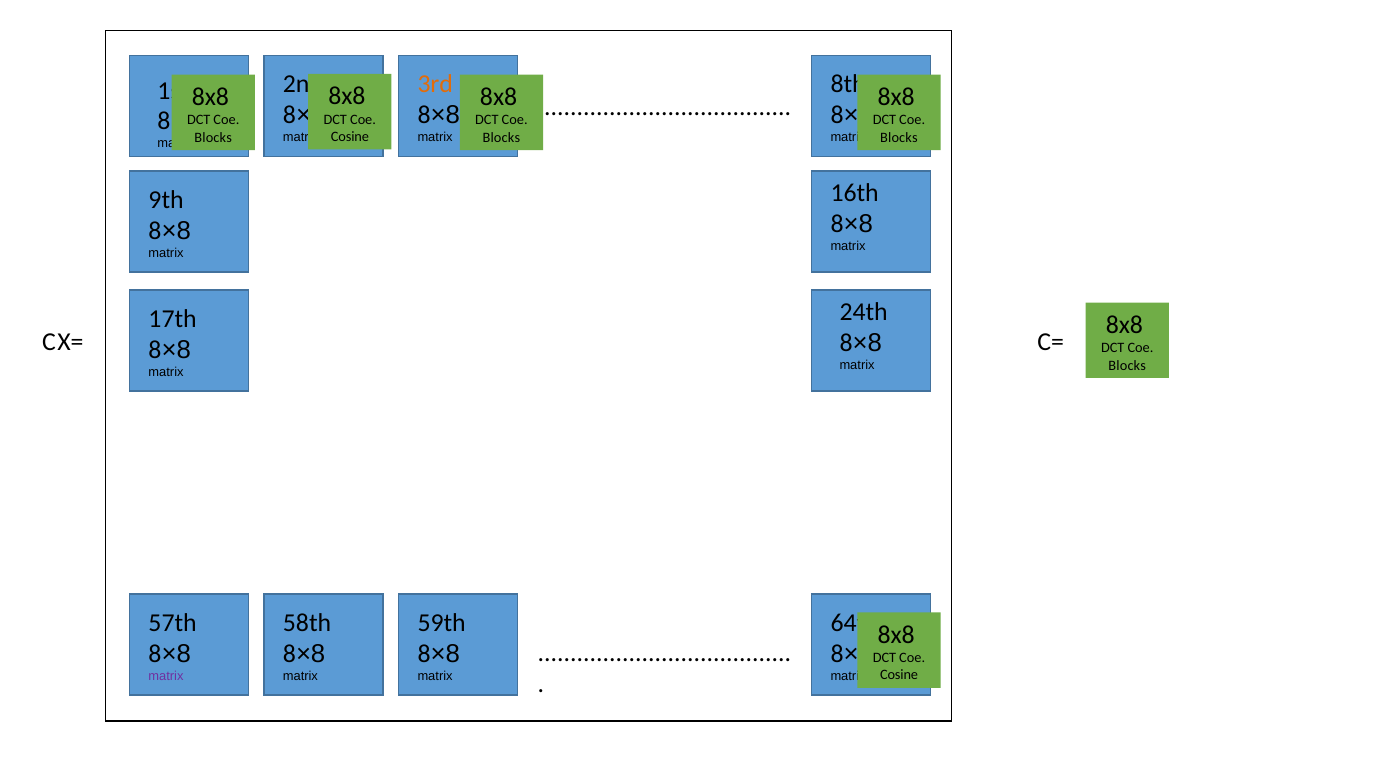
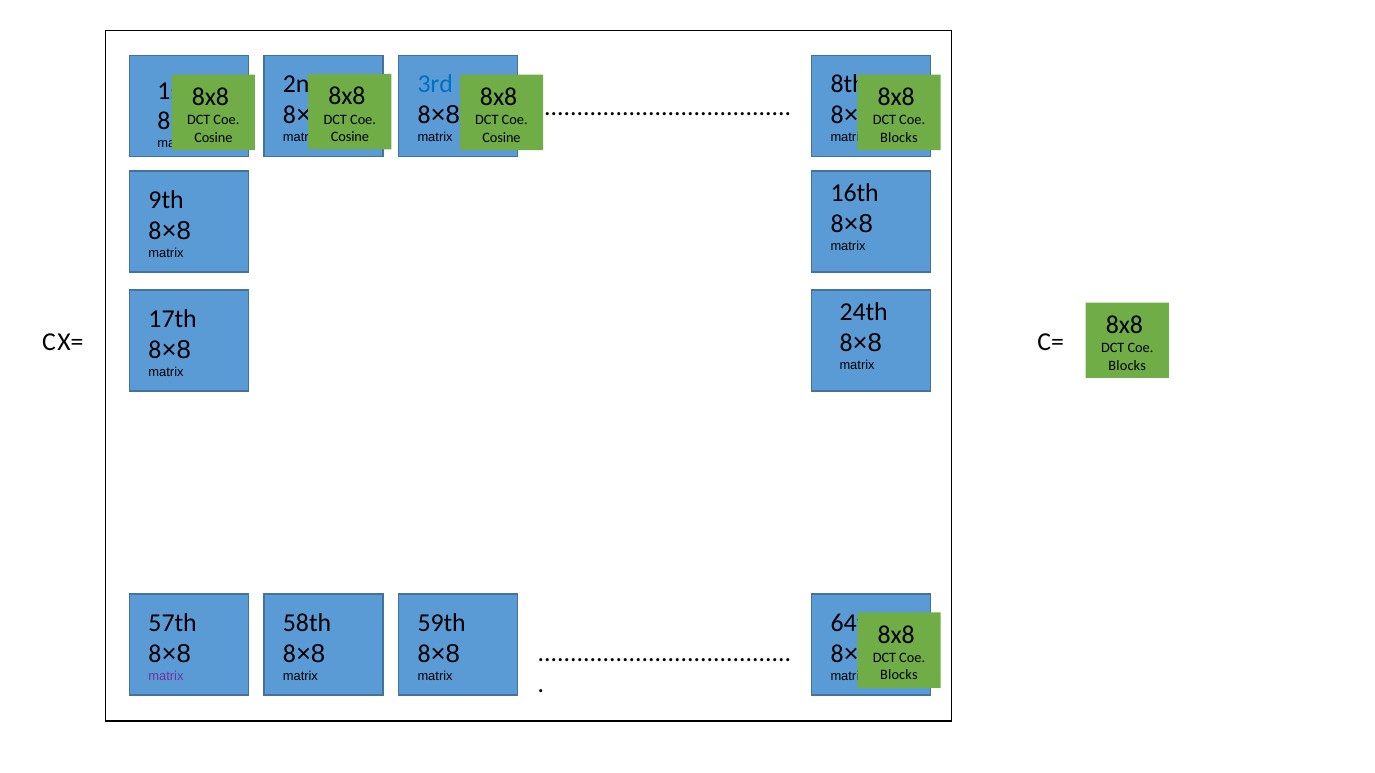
3rd colour: orange -> blue (435, 84)
Blocks: Blocks -> Cosine (213, 137)
Blocks: Blocks -> Cosine (502, 137)
Cosine: Cosine -> Blocks (899, 676)
